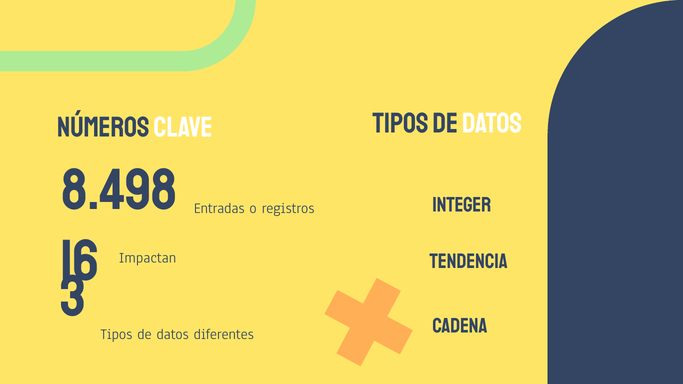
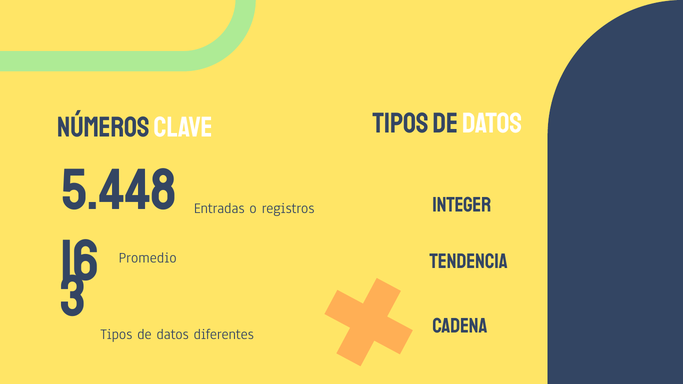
8.498: 8.498 -> 5.448 (119, 191)
Impactan: Impactan -> Promedio (148, 258)
